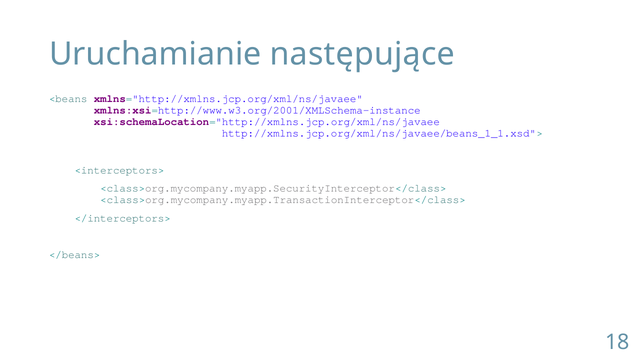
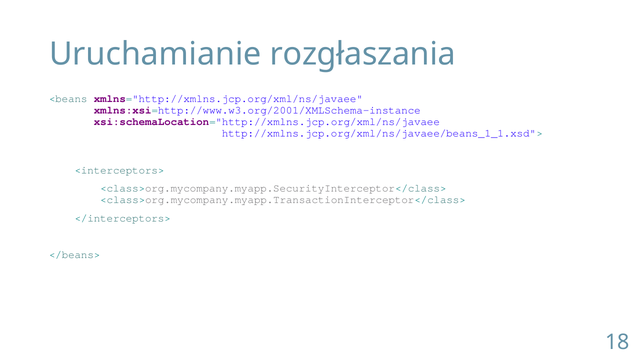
następujące: następujące -> rozgłaszania (363, 54)
